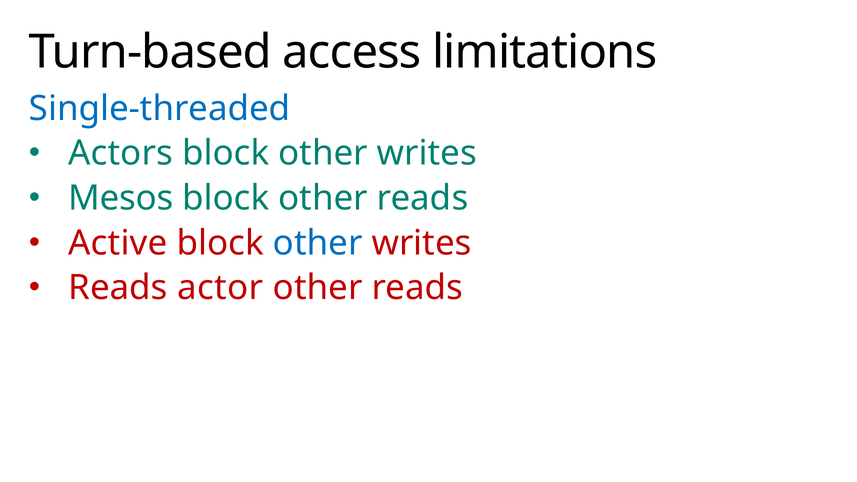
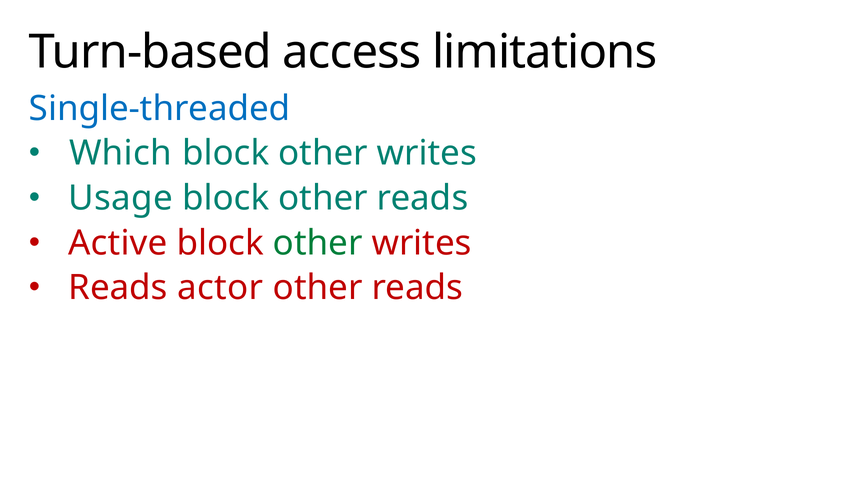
Actors: Actors -> Which (121, 153)
Mesos: Mesos -> Usage (121, 198)
other colour: blue -> green (318, 243)
